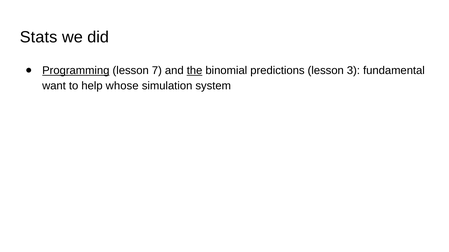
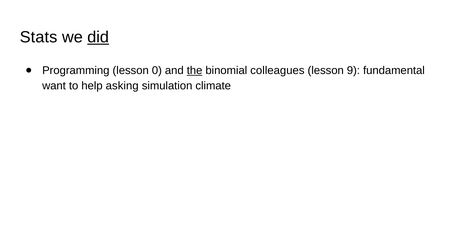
did underline: none -> present (98, 37)
Programming underline: present -> none (76, 71)
7: 7 -> 0 (157, 71)
predictions: predictions -> colleagues (277, 71)
3: 3 -> 9 (353, 71)
whose: whose -> asking (122, 86)
system: system -> climate (213, 86)
